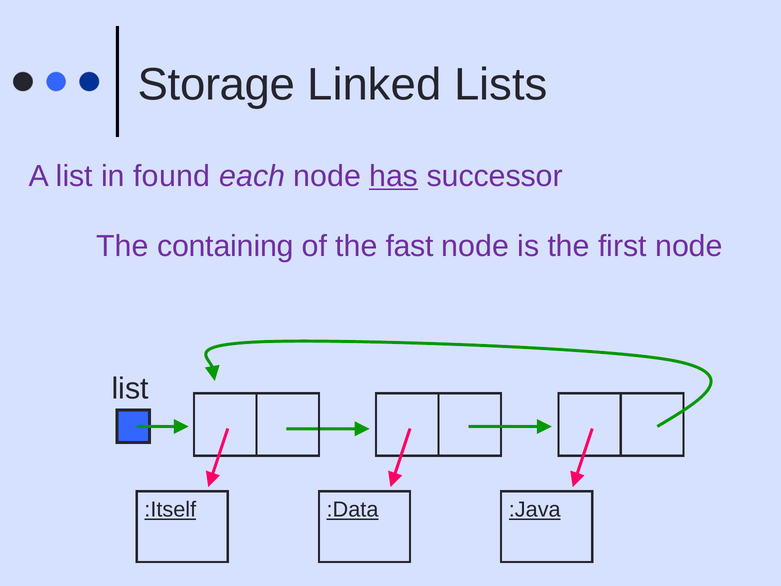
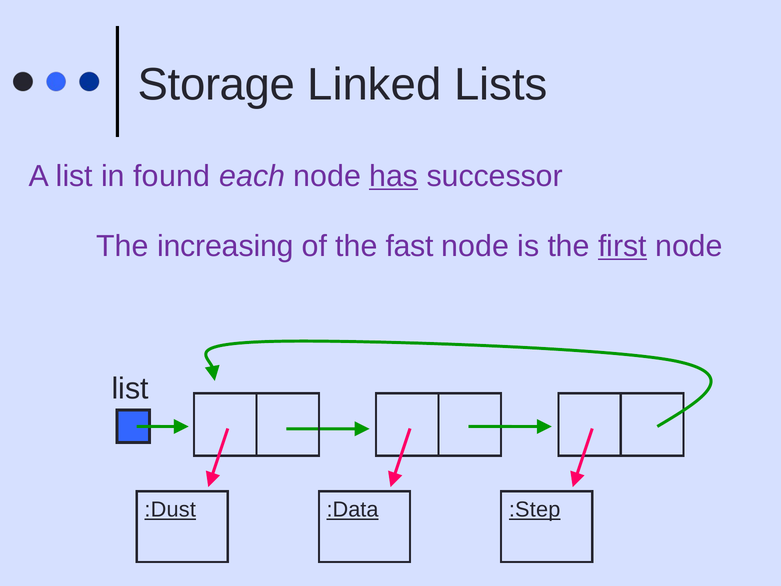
containing: containing -> increasing (225, 246)
first underline: none -> present (622, 246)
:Itself: :Itself -> :Dust (170, 509)
:Java: :Java -> :Step (535, 509)
